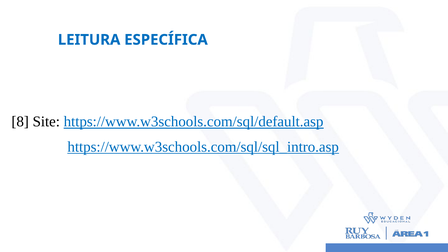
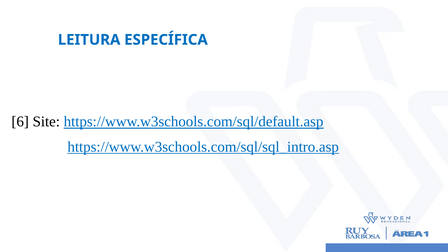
8: 8 -> 6 (20, 122)
